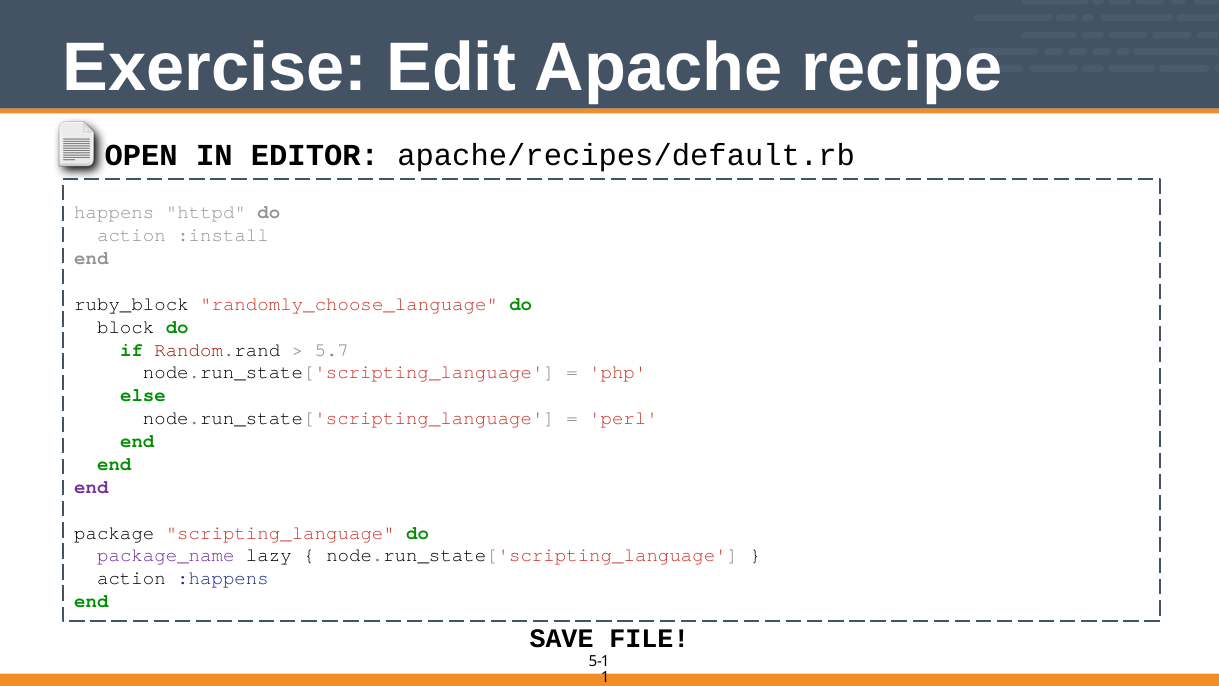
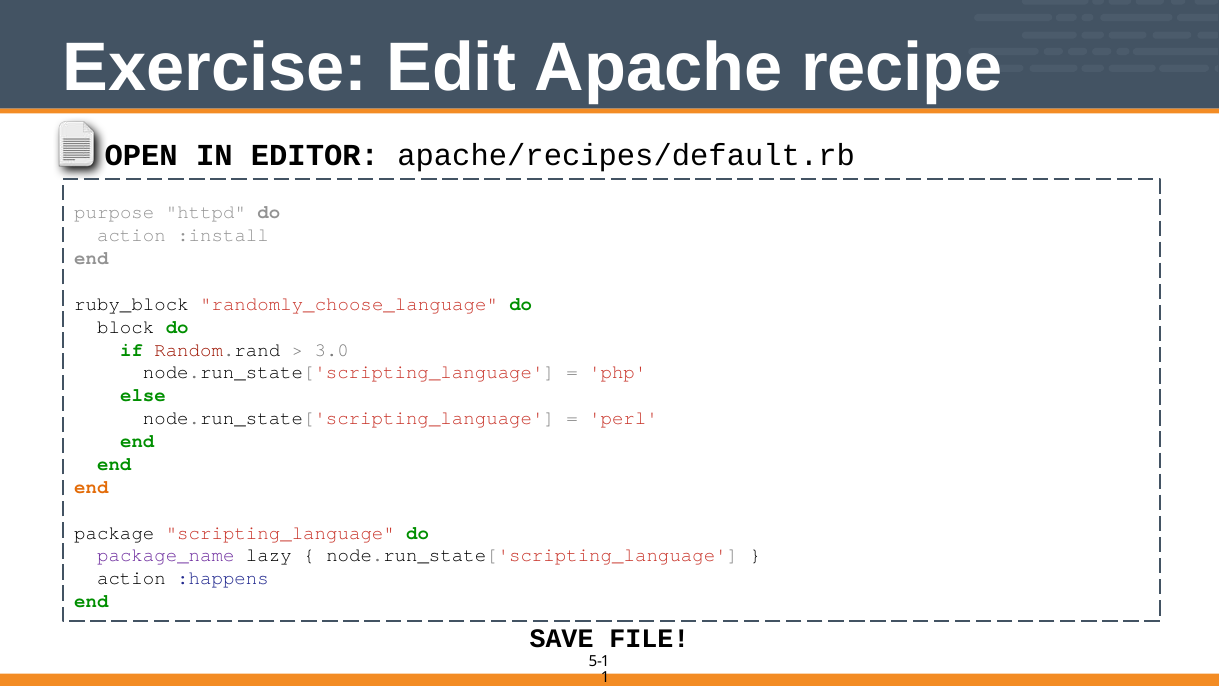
happens: happens -> purpose (114, 212)
5.7: 5.7 -> 3.0 (332, 350)
end colour: purple -> orange (91, 487)
